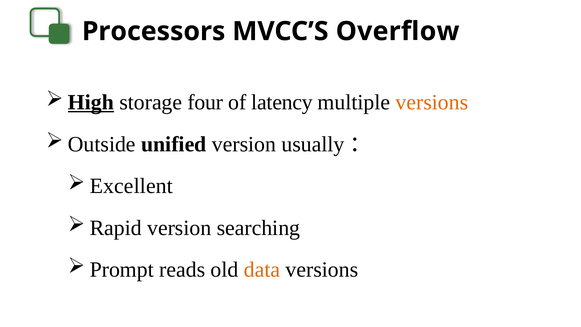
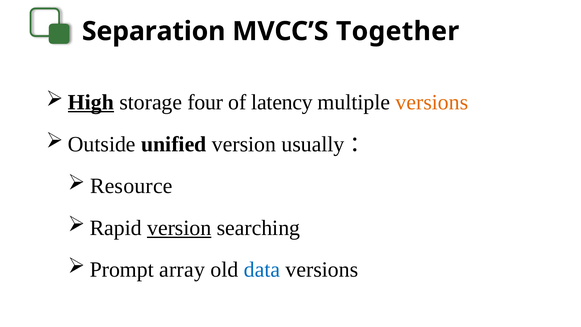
Processors: Processors -> Separation (154, 31)
Overflow: Overflow -> Together (398, 31)
Excellent: Excellent -> Resource (131, 186)
version underline: none -> present (179, 228)
reads: reads -> array (182, 269)
data colour: orange -> blue (262, 269)
